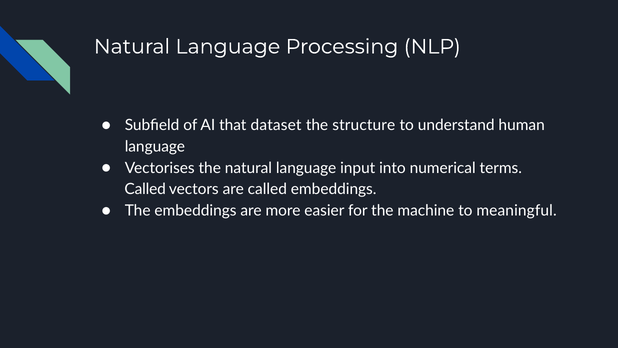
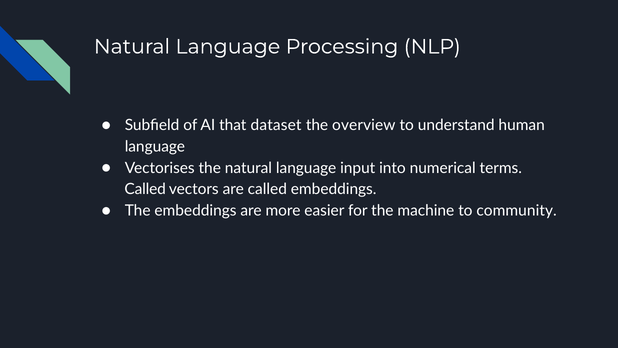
structure: structure -> overview (364, 125)
meaningful: meaningful -> community (517, 210)
